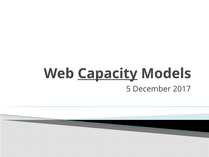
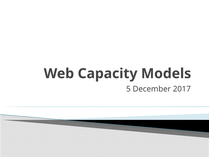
Capacity underline: present -> none (108, 73)
